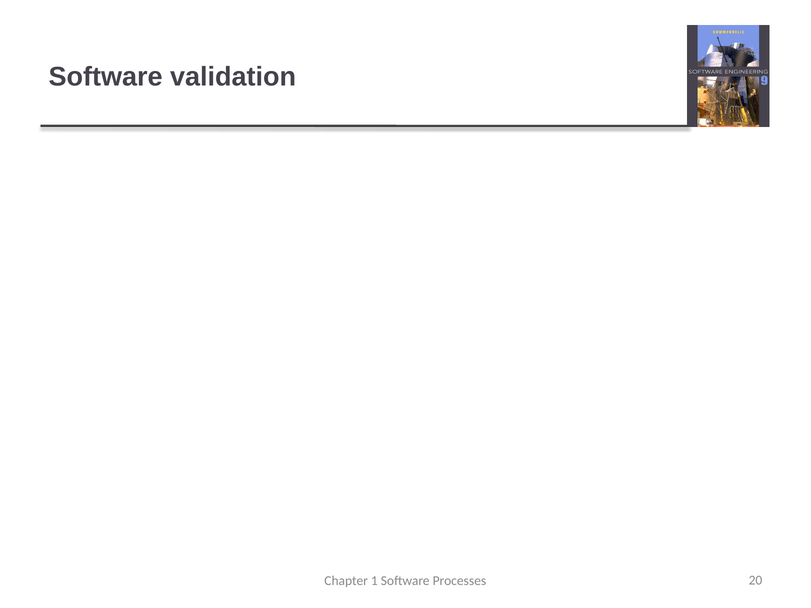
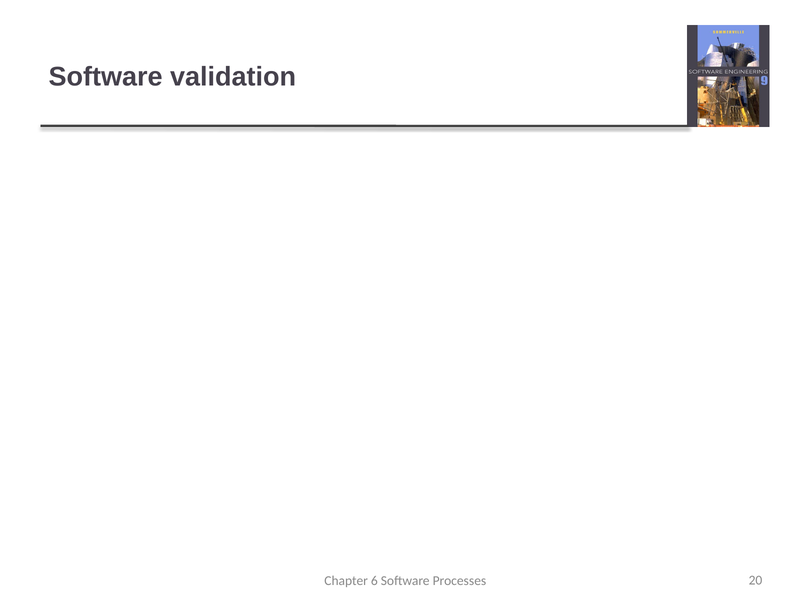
1: 1 -> 6 (374, 581)
